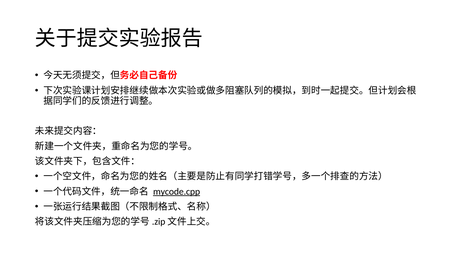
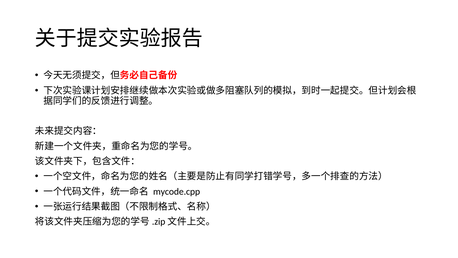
mycode.cpp underline: present -> none (177, 191)
